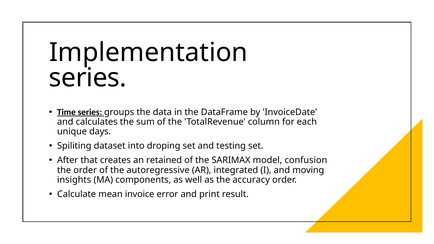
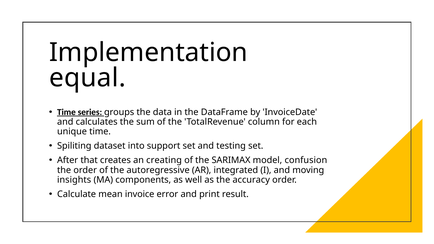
series: series -> equal (87, 78)
unique days: days -> time (100, 132)
droping: droping -> support (164, 146)
retained: retained -> creating (164, 160)
